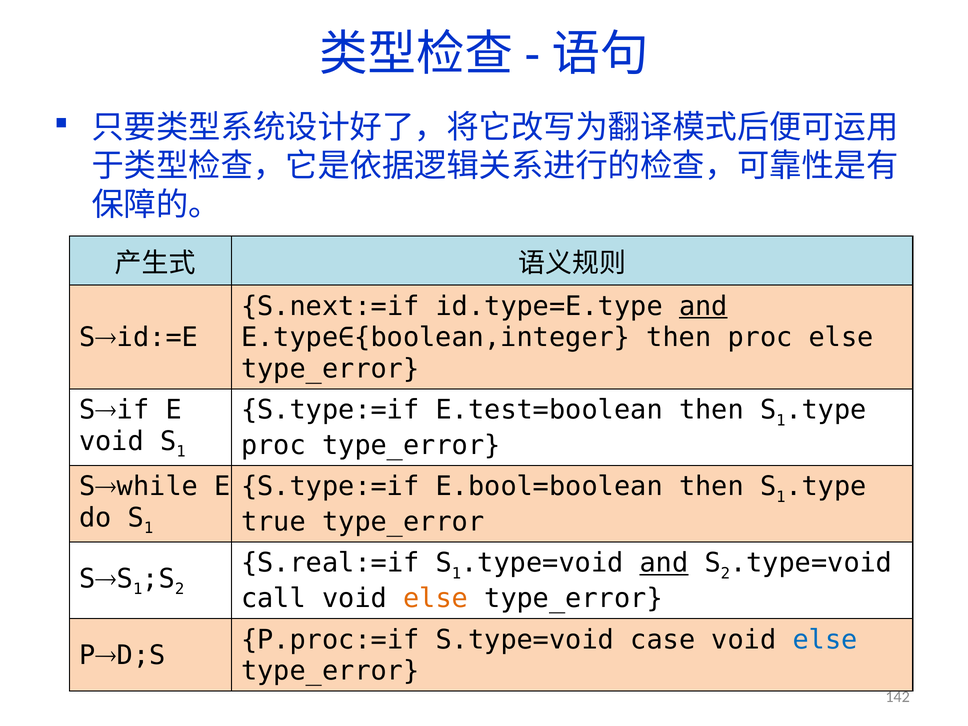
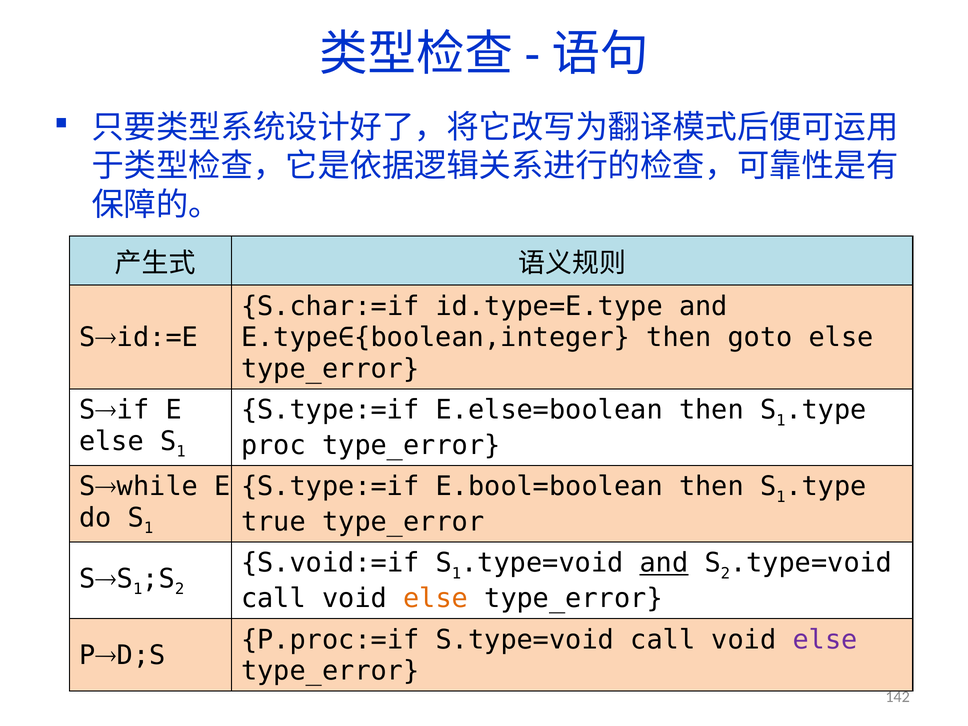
S.next:=if: S.next:=if -> S.char:=if (330, 306)
and underline: present -> none (703, 306)
then proc: proc -> goto (760, 337)
E.test=boolean: E.test=boolean -> E.else=boolean (549, 410)
void: void -> else (111, 441)
S.real:=if: S.real:=if -> S.void:=if (330, 563)
S.type=void case: case -> call (663, 640)
else colour: blue -> purple (825, 640)
